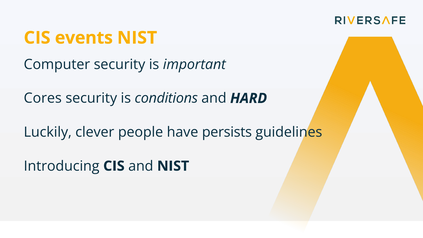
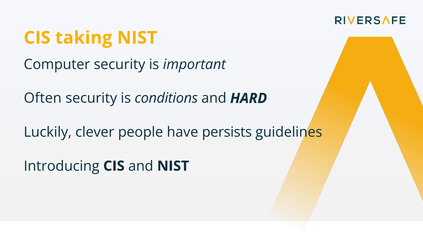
events: events -> taking (84, 38)
Cores: Cores -> Often (43, 98)
